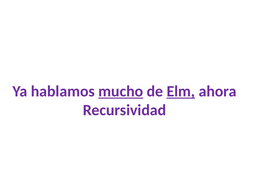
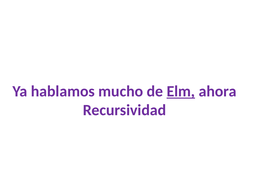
mucho underline: present -> none (121, 92)
